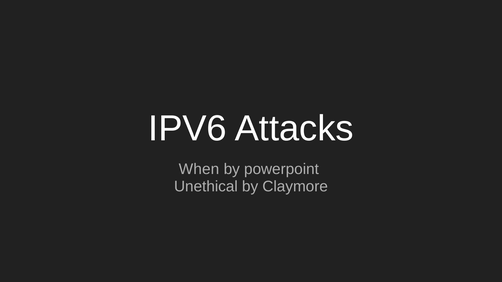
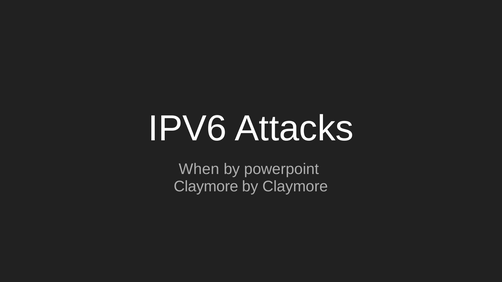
Unethical: Unethical -> Claymore (206, 187)
